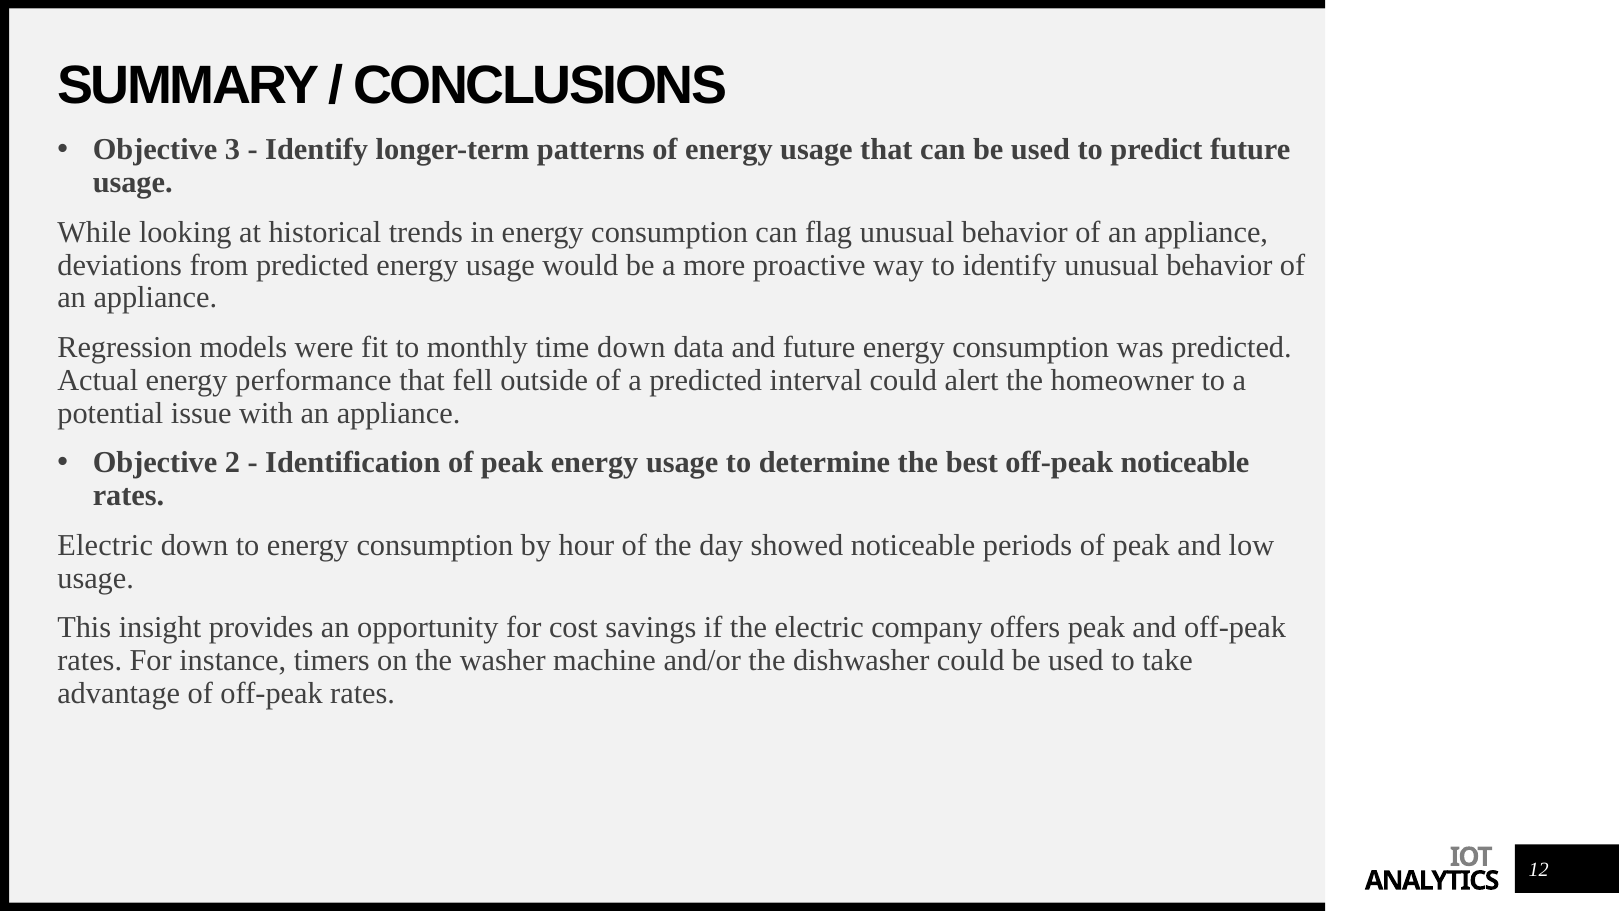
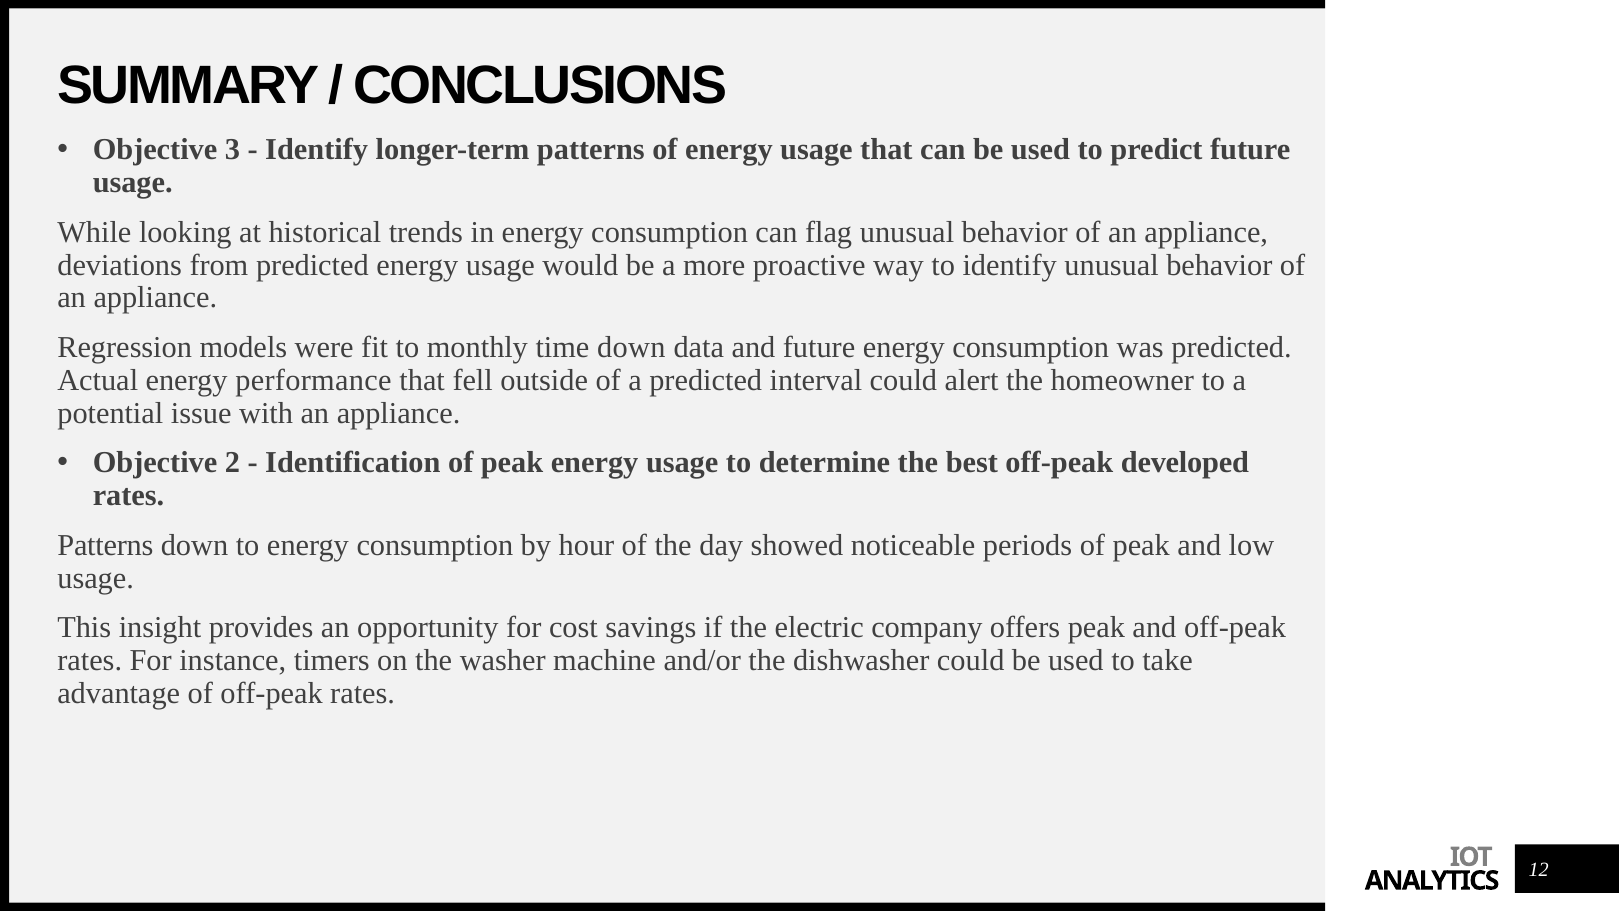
off-peak noticeable: noticeable -> developed (1185, 463)
Electric: Electric -> Patterns (105, 545)
